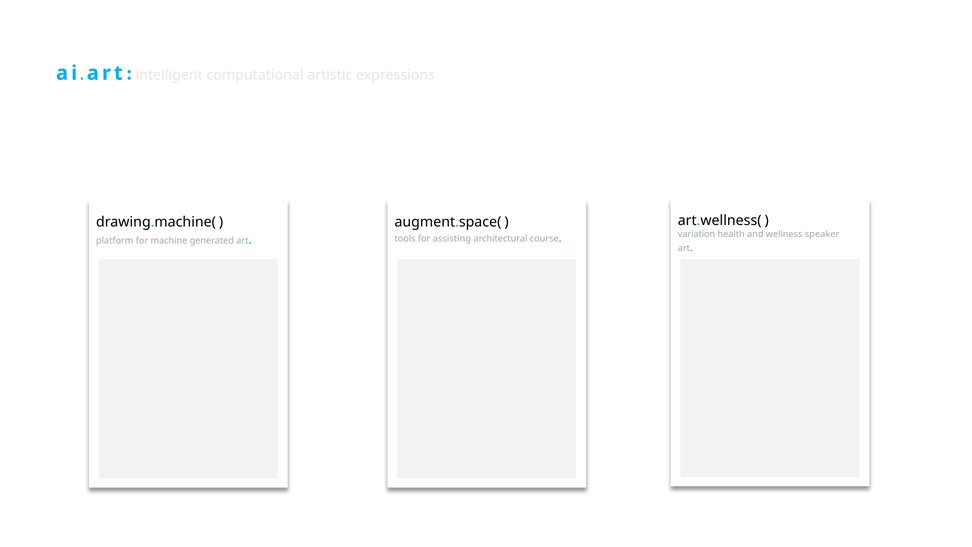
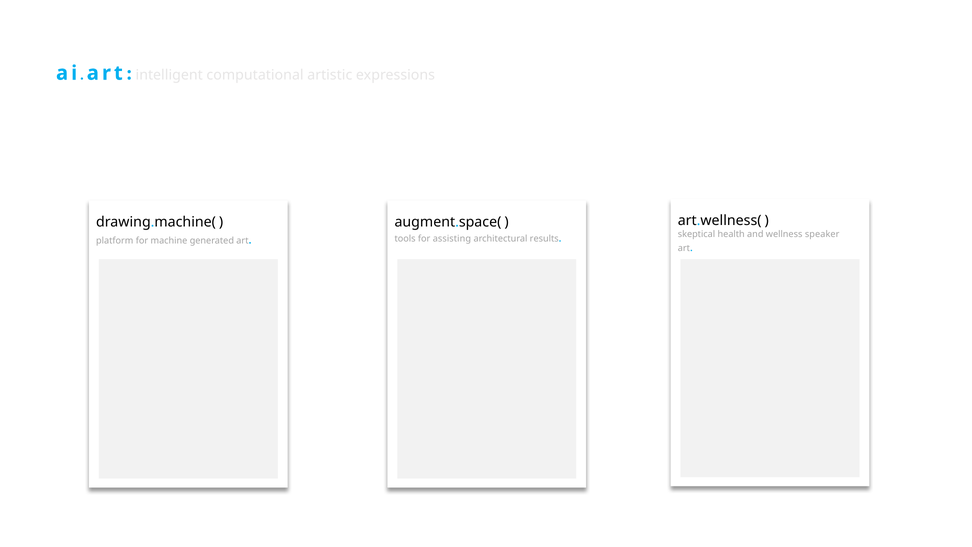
variation: variation -> skeptical (696, 234)
course: course -> results (544, 239)
